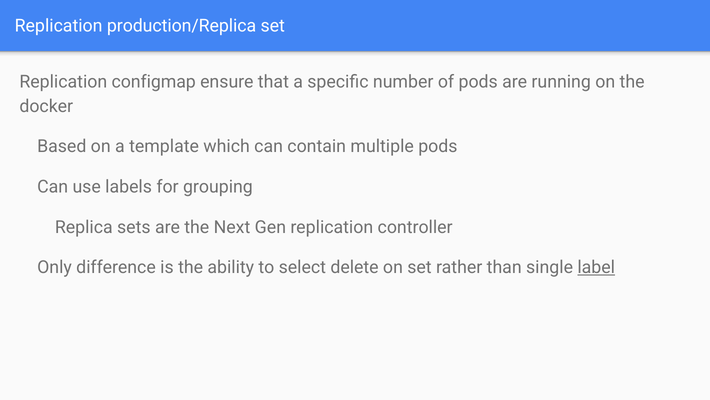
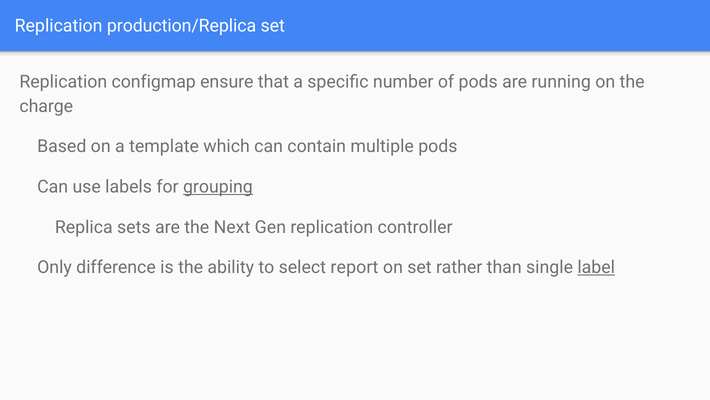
docker: docker -> charge (46, 106)
grouping underline: none -> present (218, 187)
delete: delete -> report (354, 267)
